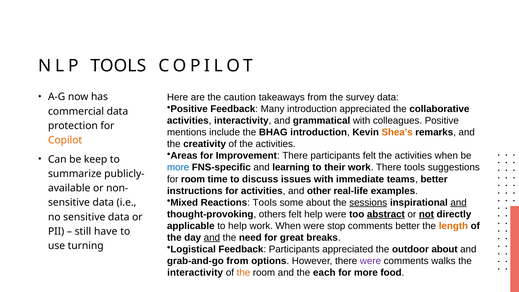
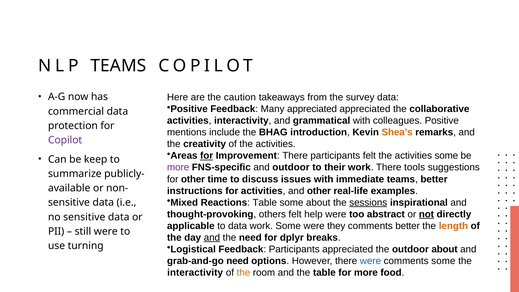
NLP TOOLS: TOOLS -> TEAMS (118, 66)
Many introduction: introduction -> appreciated (312, 109)
Copilot colour: orange -> purple (65, 140)
for underline: none -> present (207, 156)
activities when: when -> some (446, 156)
more colour: blue -> purple (178, 167)
and learning: learning -> outdoor (291, 167)
for room: room -> other (193, 179)
Reactions Tools: Tools -> Table (265, 202)
and underline: present -> none (459, 202)
abstract underline: present -> none (386, 214)
to help: help -> data (238, 226)
work When: When -> Some (288, 226)
stop: stop -> they (336, 226)
still have: have -> were (106, 231)
great: great -> dplyr (292, 237)
grab-and-go from: from -> need (238, 261)
were colour: purple -> blue (370, 261)
comments walks: walks -> some (443, 261)
the each: each -> table (324, 273)
